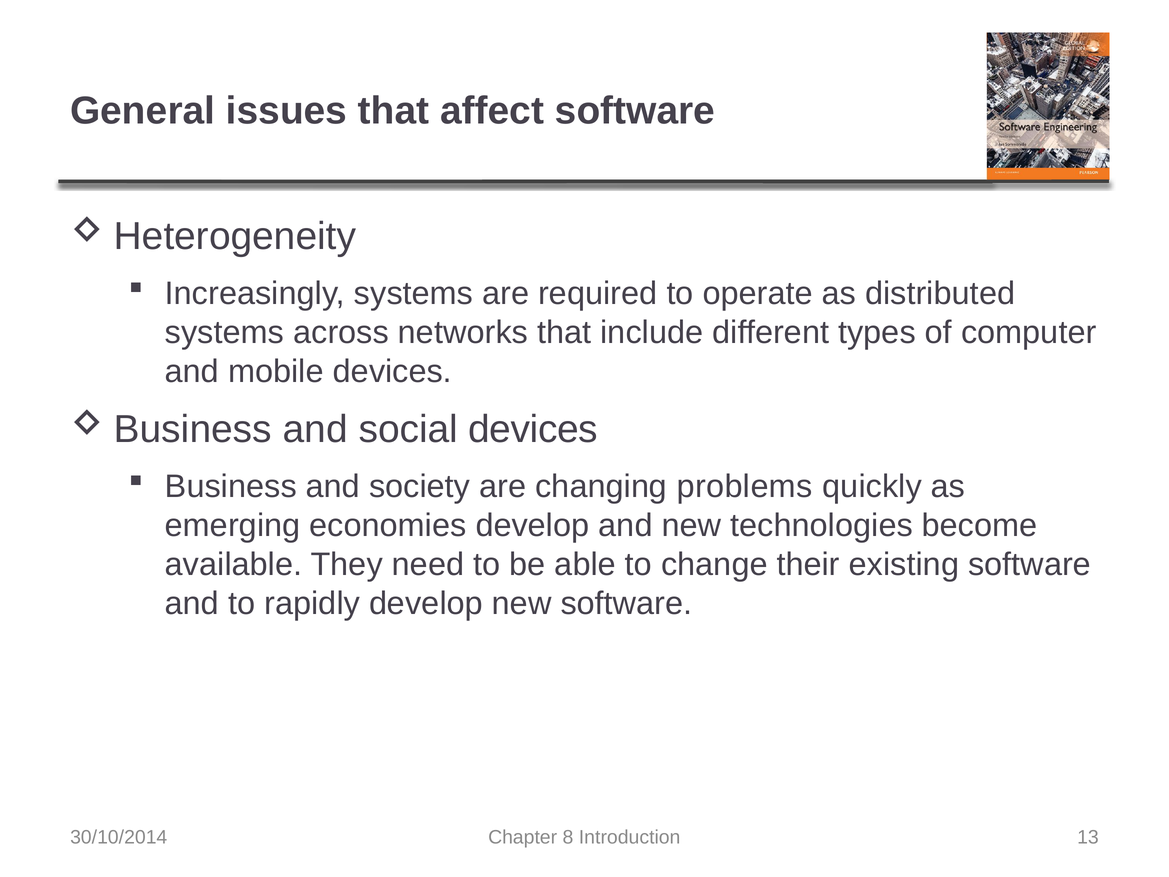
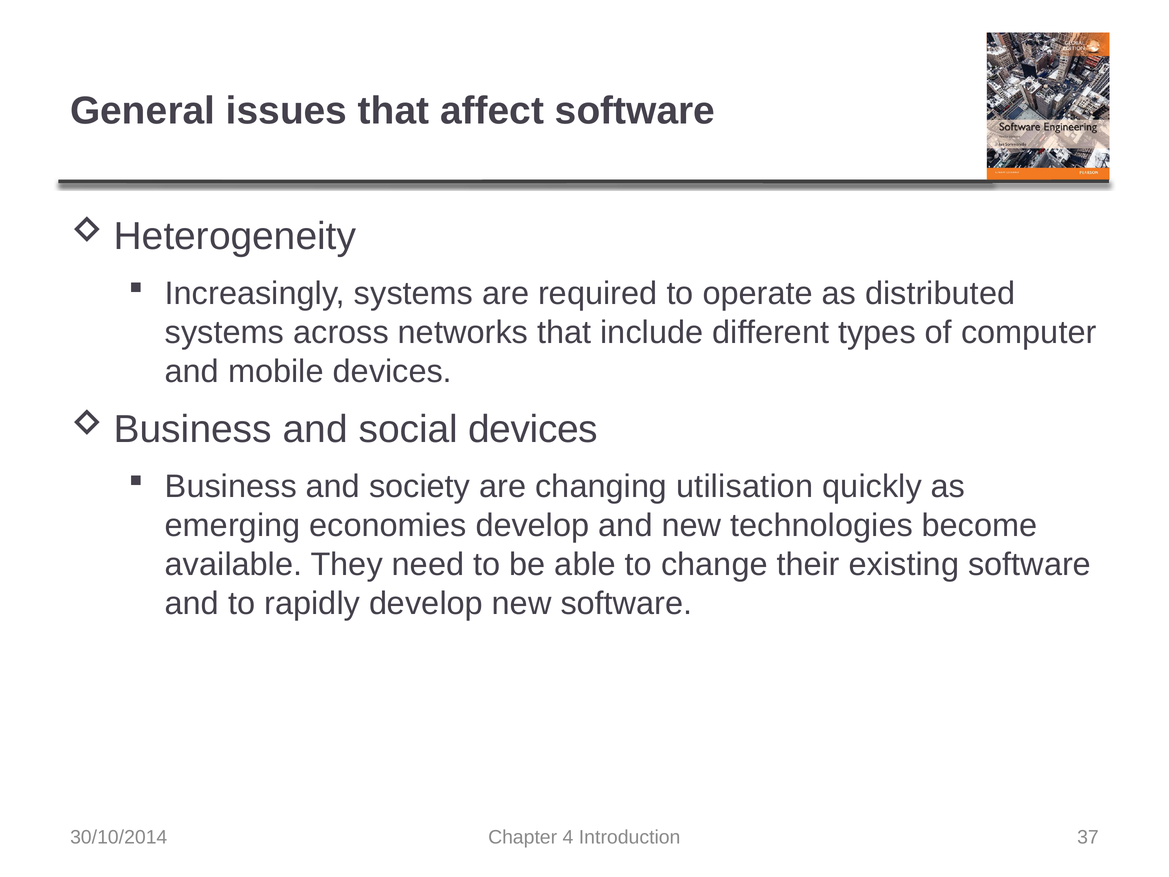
problems: problems -> utilisation (745, 486)
8: 8 -> 4 (568, 837)
13: 13 -> 37 (1088, 837)
